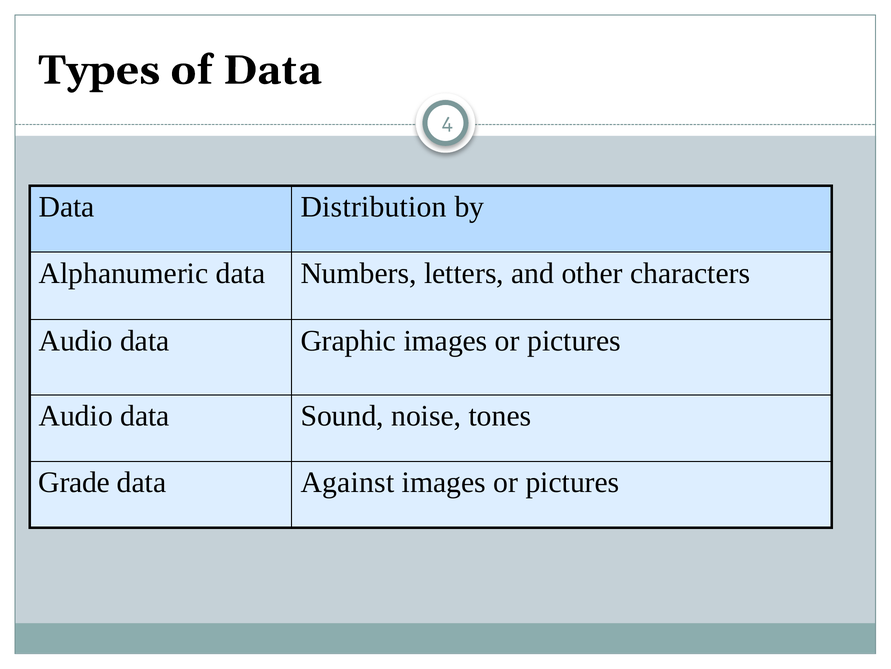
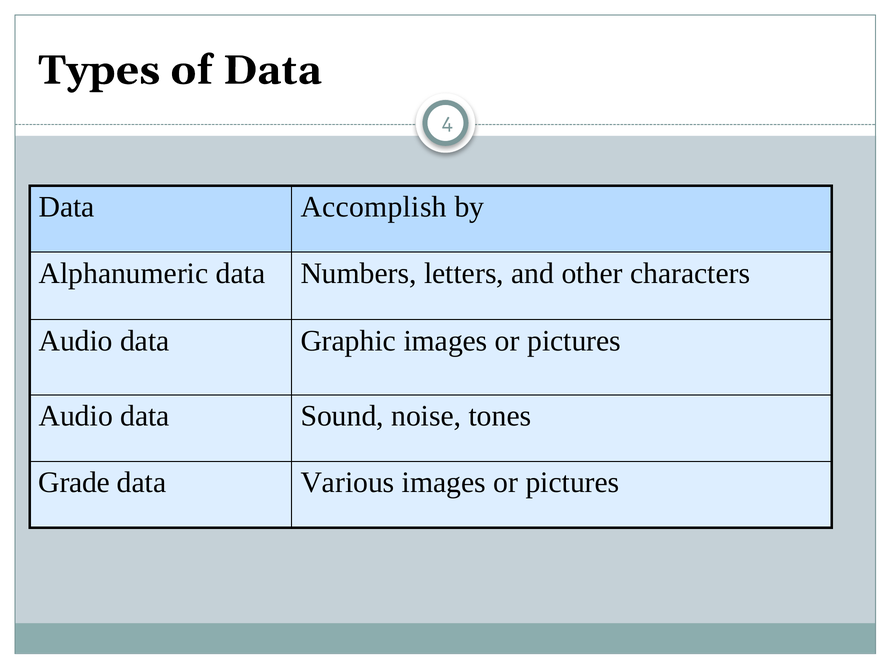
Distribution: Distribution -> Accomplish (374, 207)
Against: Against -> Various (348, 482)
